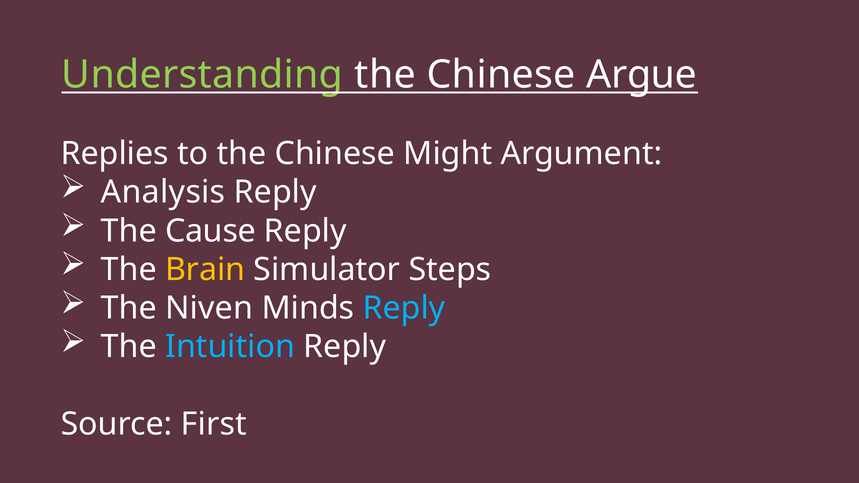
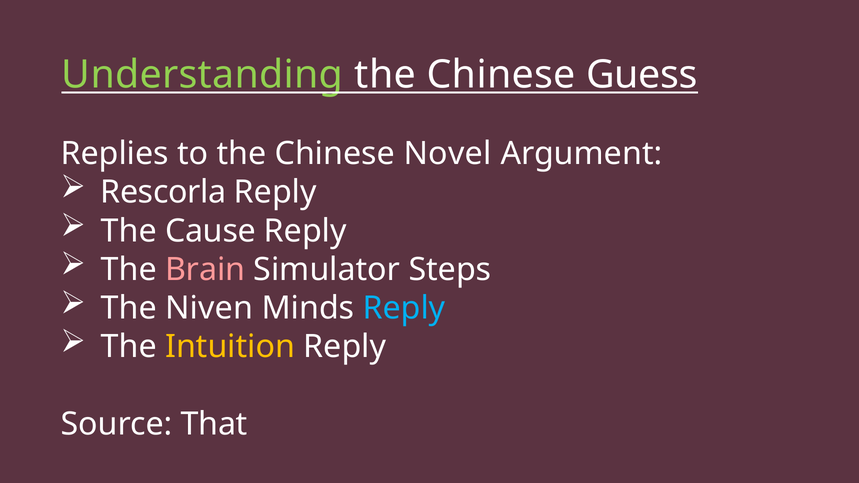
Argue: Argue -> Guess (642, 75)
Might: Might -> Novel (448, 154)
Analysis: Analysis -> Rescorla (163, 192)
Brain colour: yellow -> pink (205, 270)
Intuition colour: light blue -> yellow (230, 347)
First: First -> That (214, 424)
